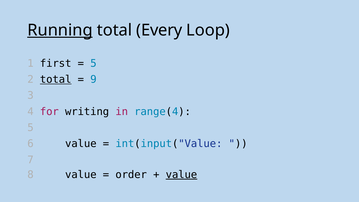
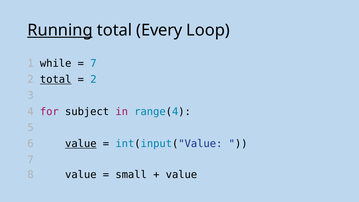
first: first -> while (56, 63)
5: 5 -> 7 (93, 63)
9: 9 -> 2 (93, 79)
writing: writing -> subject (87, 112)
value underline: none -> present (81, 144)
order: order -> small (131, 175)
value underline: present -> none (181, 175)
